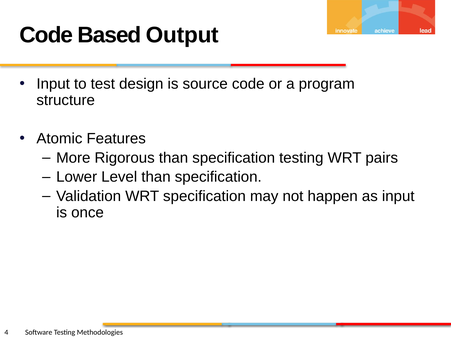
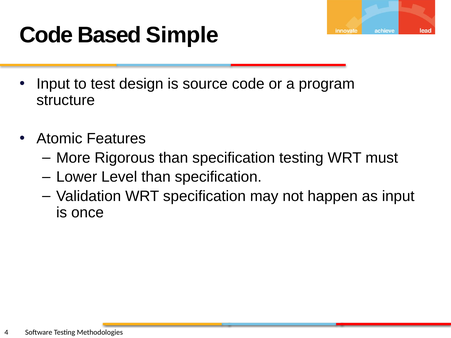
Output: Output -> Simple (182, 35)
pairs: pairs -> must (382, 158)
